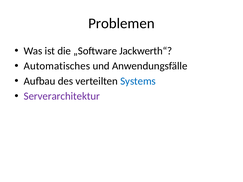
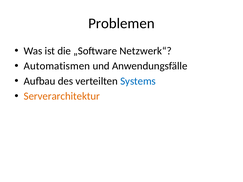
Jackwerth“: Jackwerth“ -> Netzwerk“ (146, 51)
Automatisches: Automatisches -> Automatismen (57, 66)
Serverarchitektur colour: purple -> orange (62, 96)
